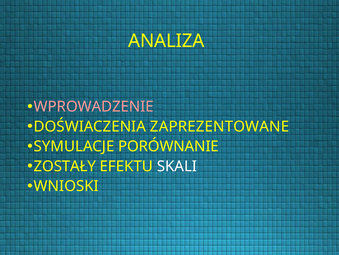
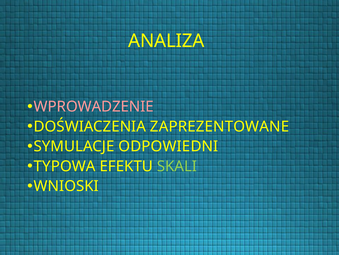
PORÓWNANIE: PORÓWNANIE -> ODPOWIEDNI (168, 146)
ZOSTAŁY: ZOSTAŁY -> TYPOWA (65, 166)
SKALI colour: white -> light green (177, 166)
